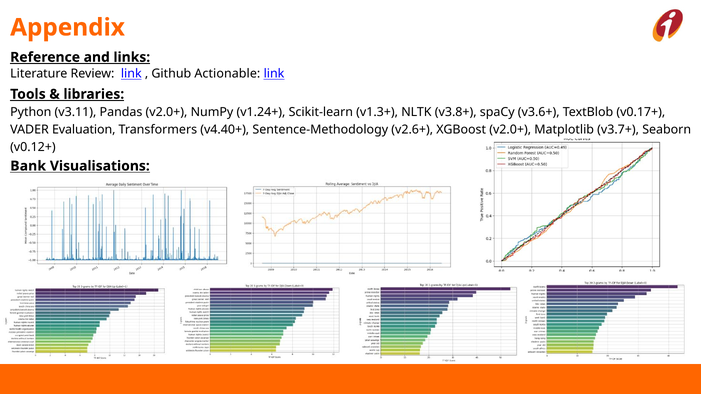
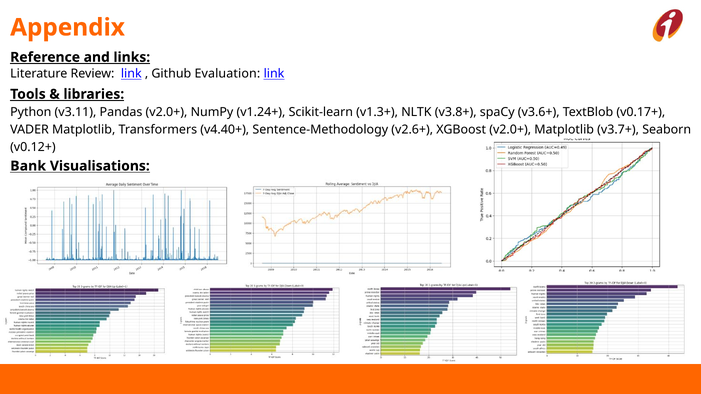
Actionable: Actionable -> Evaluation (227, 74)
VADER Evaluation: Evaluation -> Matplotlib (84, 130)
